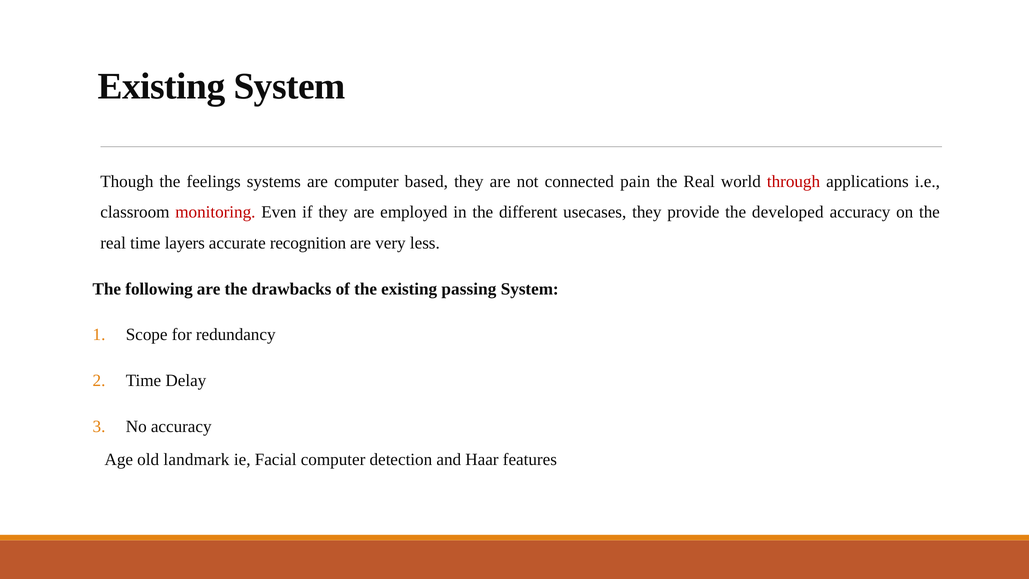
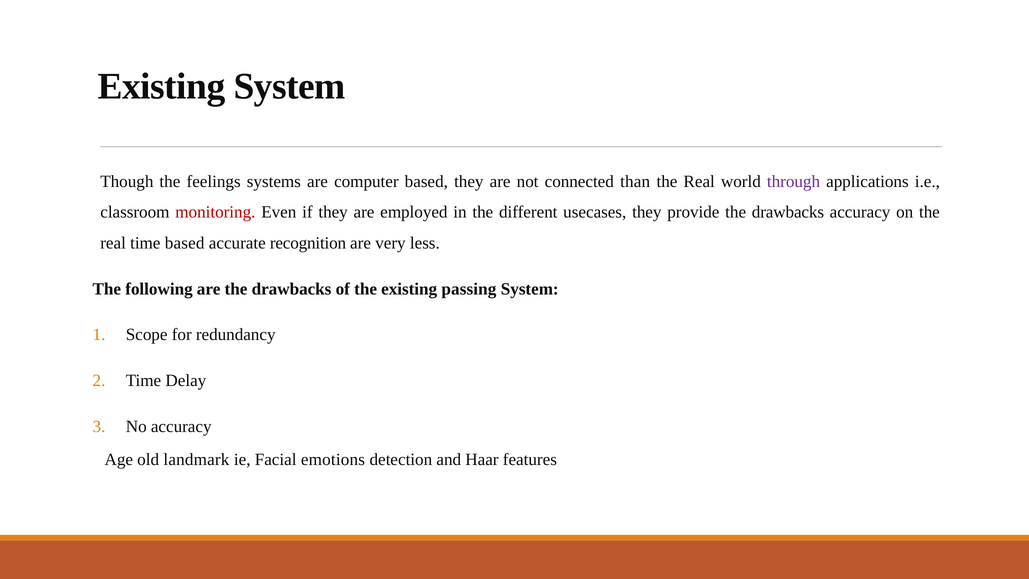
pain: pain -> than (635, 181)
through colour: red -> purple (794, 181)
provide the developed: developed -> drawbacks (788, 212)
time layers: layers -> based (185, 243)
Facial computer: computer -> emotions (333, 459)
